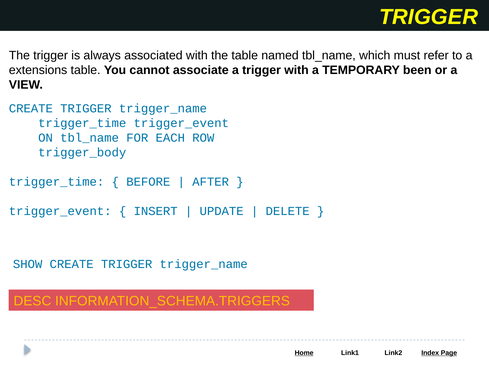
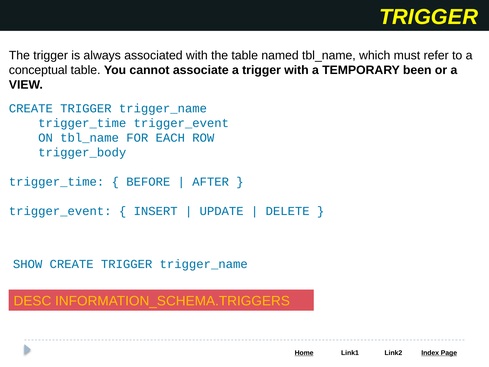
extensions: extensions -> conceptual (38, 70)
